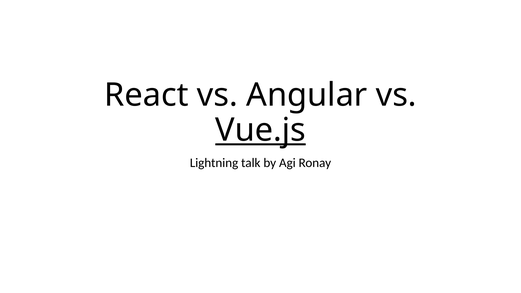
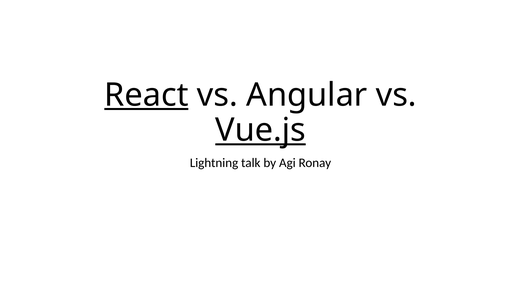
React underline: none -> present (146, 95)
